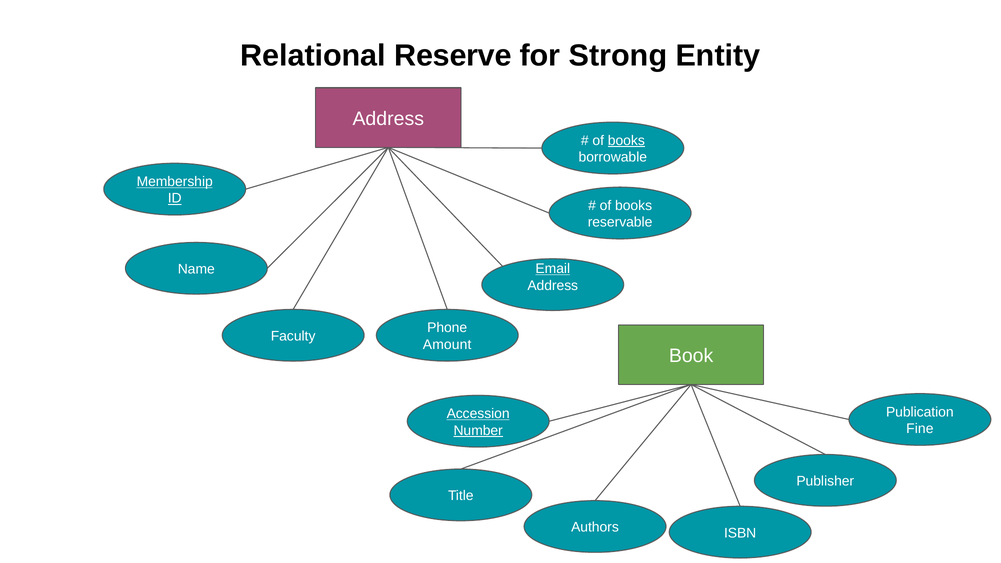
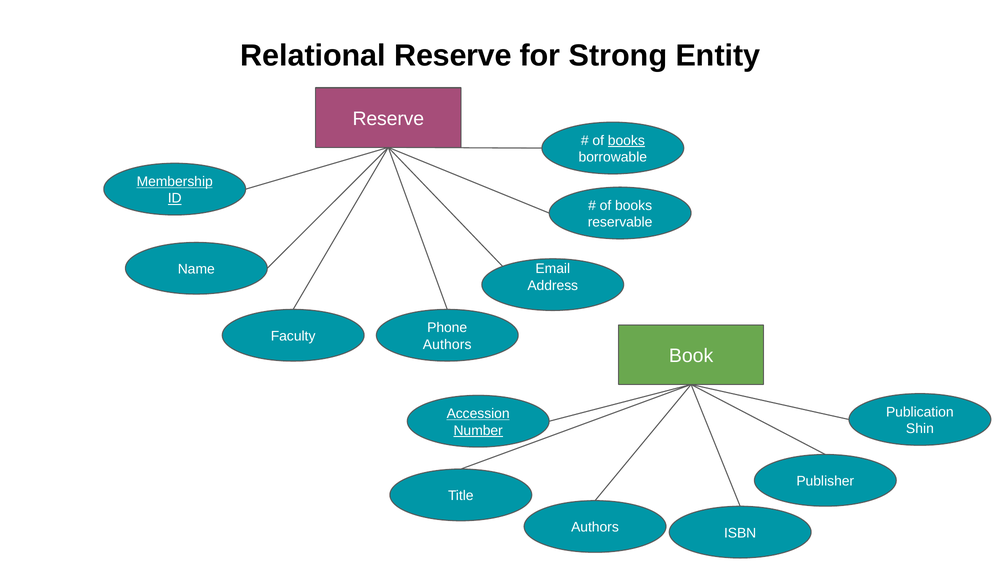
Address: Address -> Reserve (388, 119)
Email underline: present -> none (553, 269)
Amount: Amount -> Authors (447, 345)
Fine: Fine -> Shin (920, 429)
